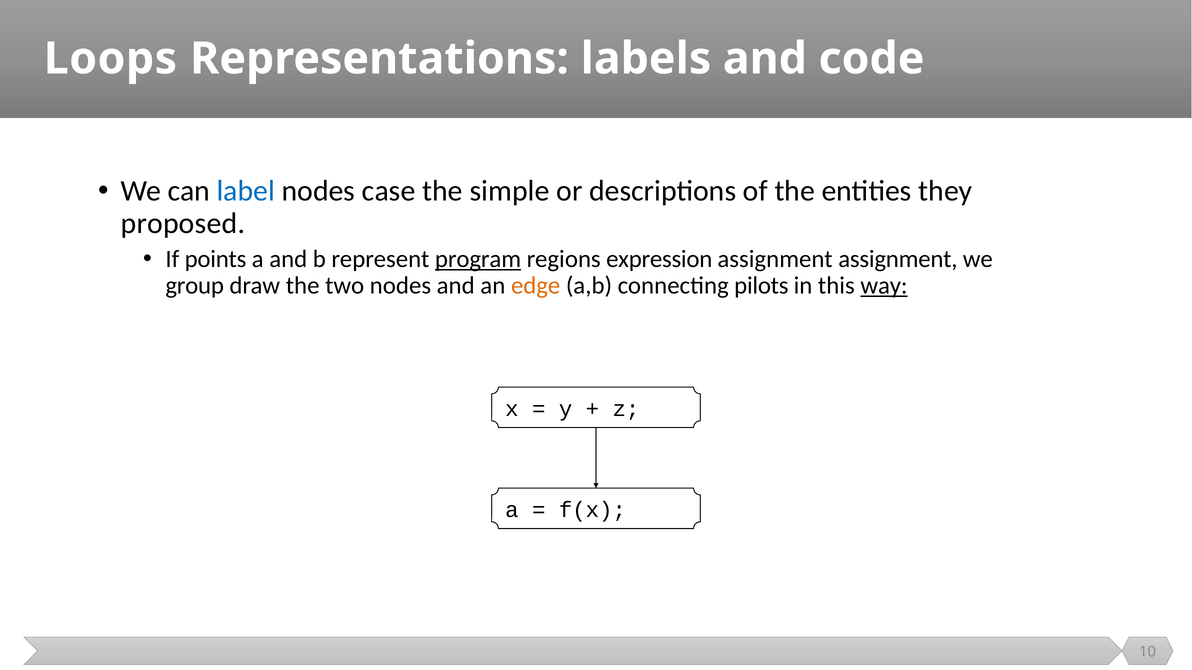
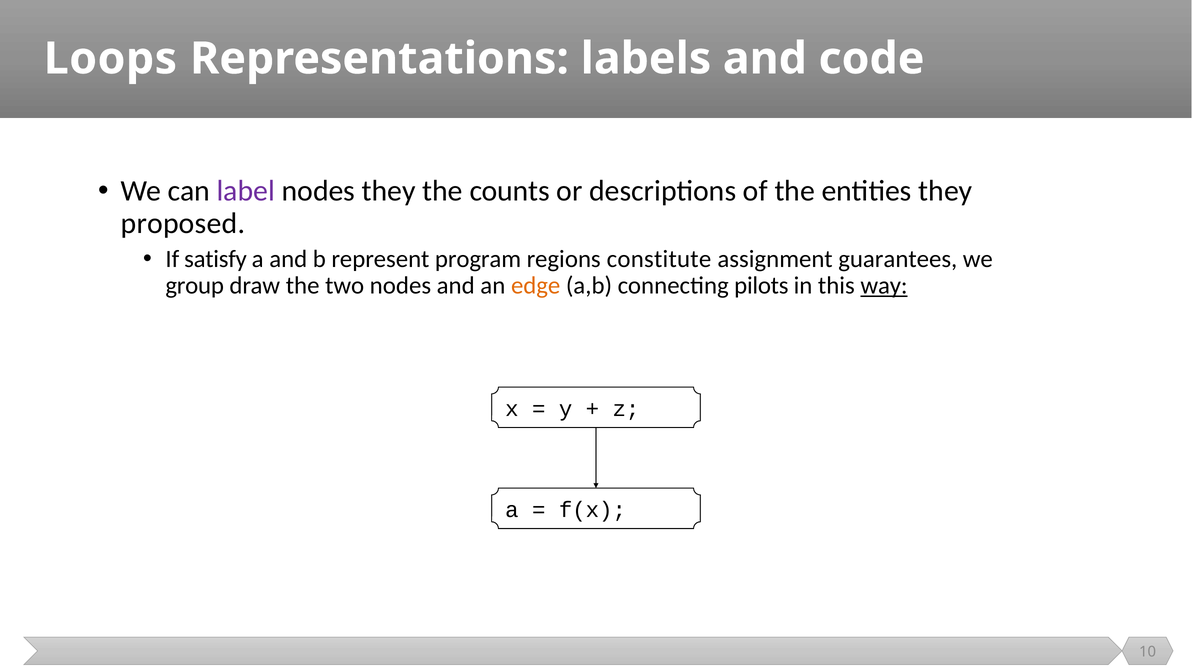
label colour: blue -> purple (246, 191)
nodes case: case -> they (389, 191)
simple: simple -> counts (510, 191)
points: points -> satisfy (216, 259)
program underline: present -> none (478, 259)
expression: expression -> constitute (659, 259)
assignment assignment: assignment -> guarantees (898, 259)
